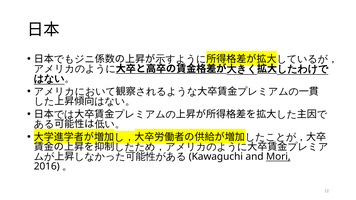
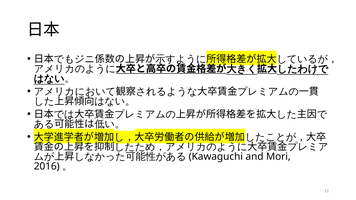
Mori underline: present -> none (278, 157)
